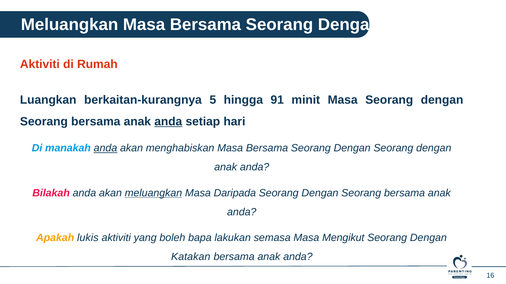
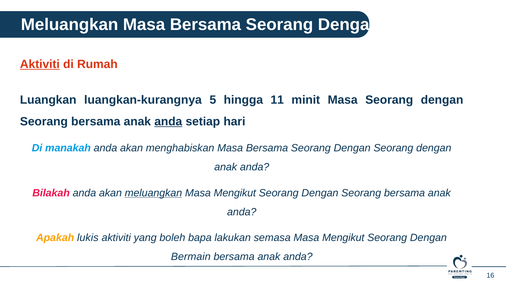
Aktiviti underline: none -> present (40, 64)
berkaitan-kurangnya: berkaitan-kurangnya -> luangkan-kurangnya (143, 100)
91: 91 -> 11 (277, 100)
anda underline: present -> none (105, 148)
Daripada: Daripada -> Mengikut (235, 193)
Katakan: Katakan -> Bermain (191, 257)
